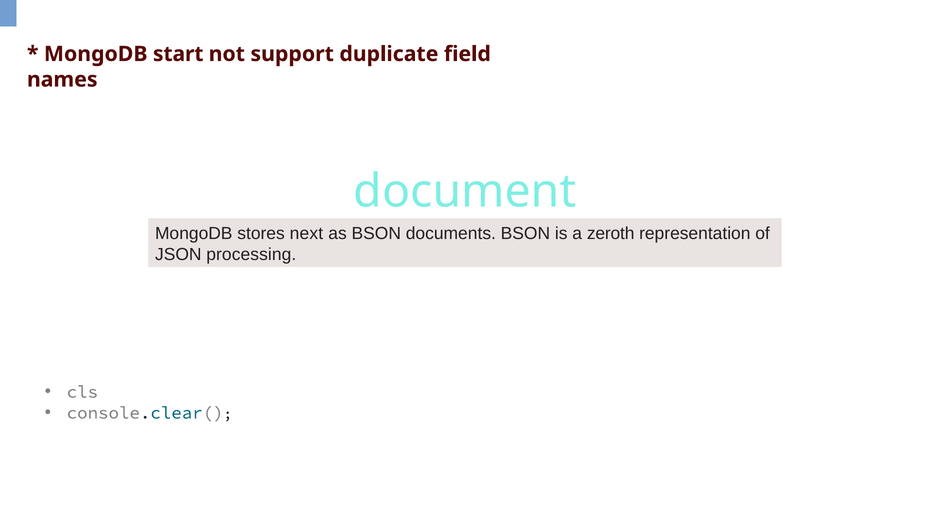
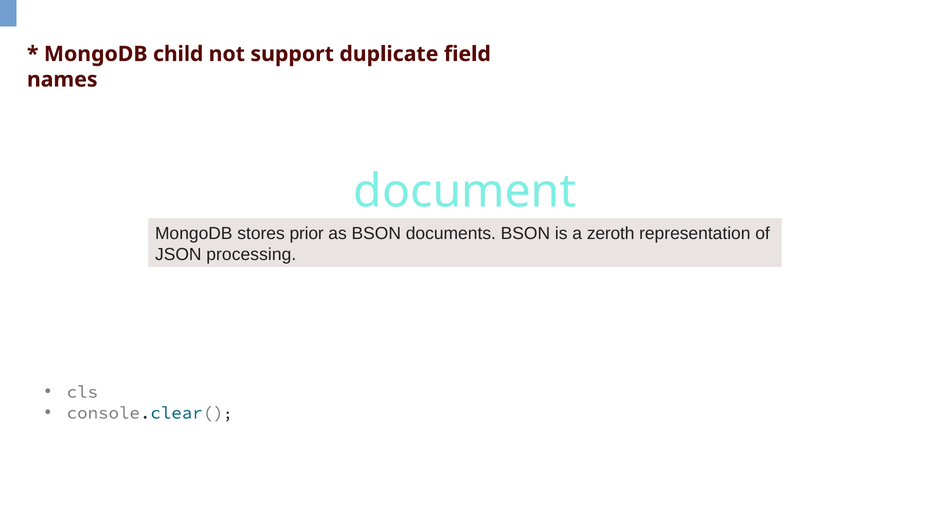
start: start -> child (178, 54)
next: next -> prior (307, 233)
